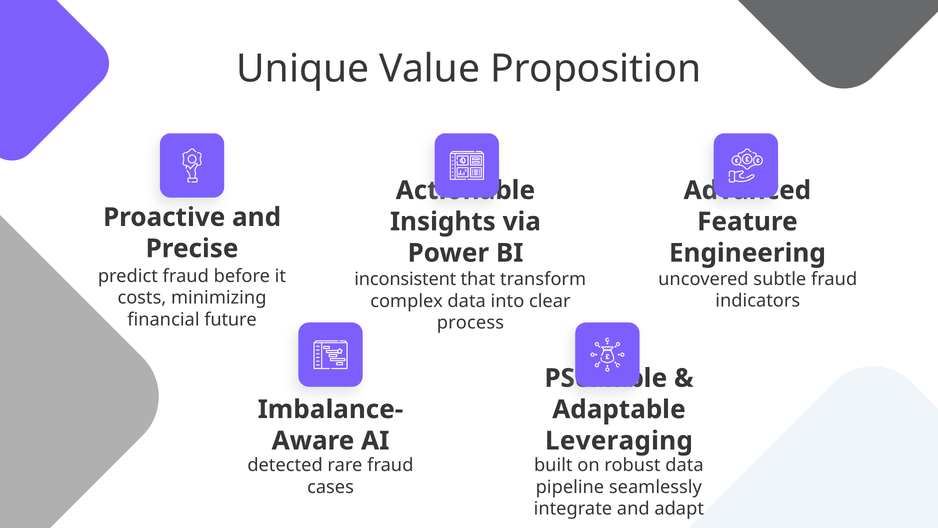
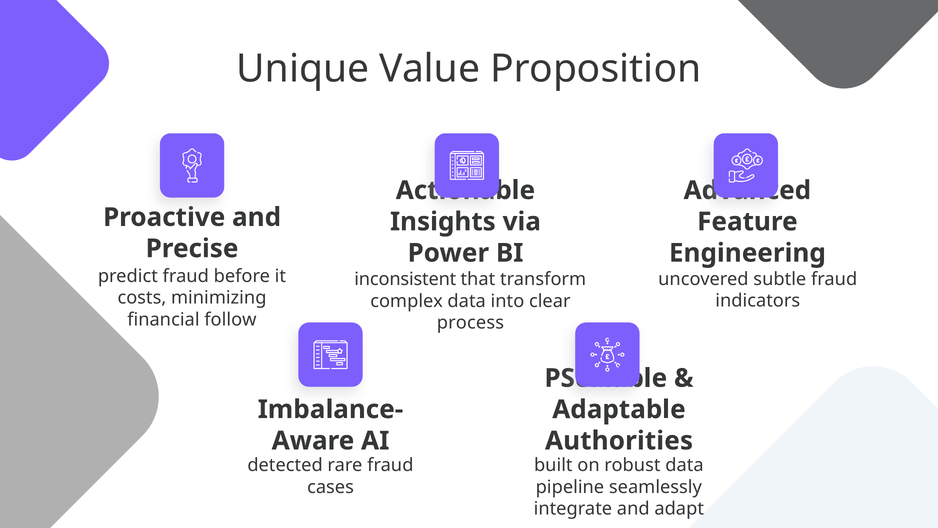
future: future -> follow (230, 320)
Leveraging: Leveraging -> Authorities (619, 441)
